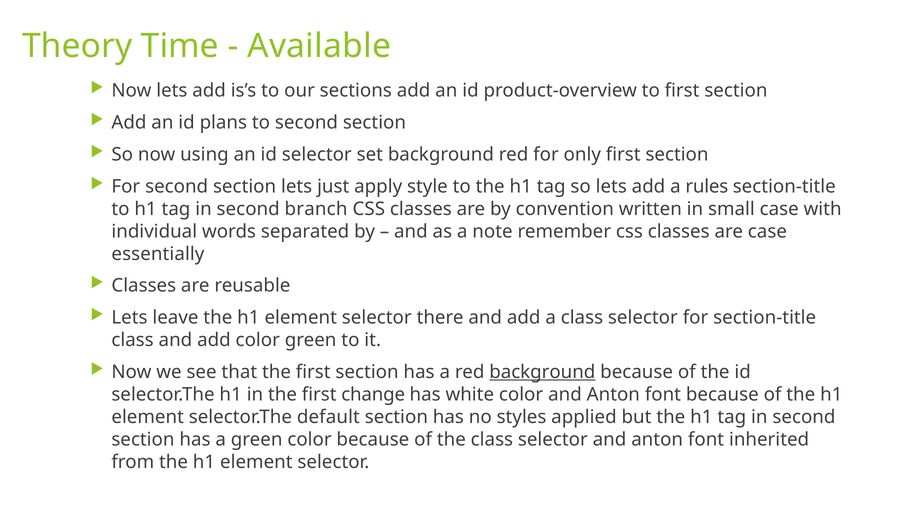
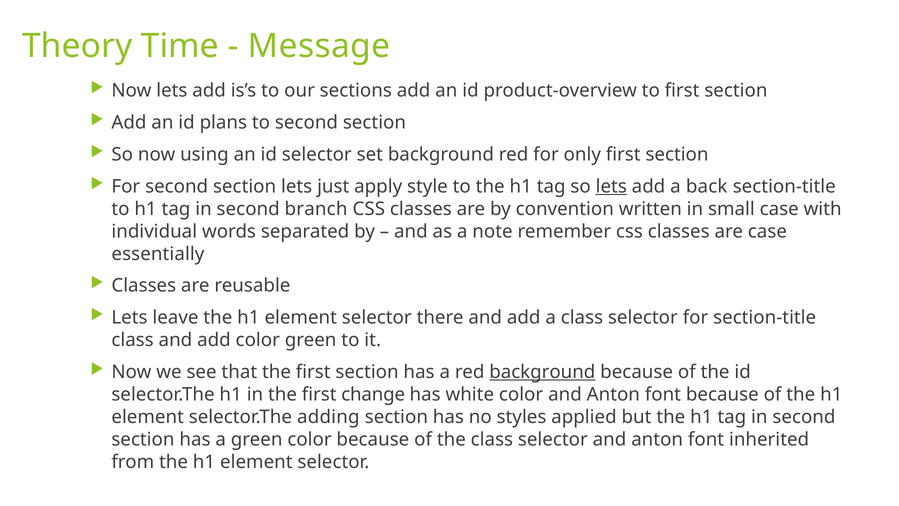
Available: Available -> Message (319, 46)
lets underline: none -> present (611, 186)
rules: rules -> back (707, 186)
default: default -> adding (328, 417)
